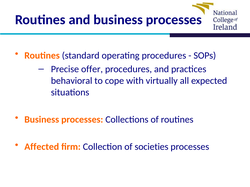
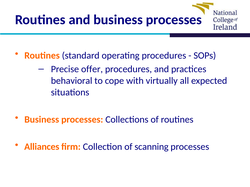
Affected: Affected -> Alliances (42, 147)
societies: societies -> scanning (152, 147)
